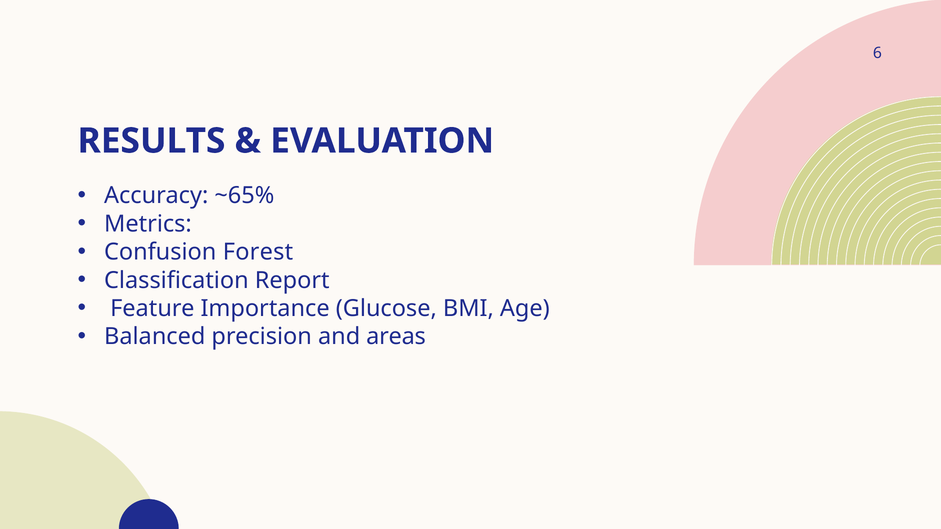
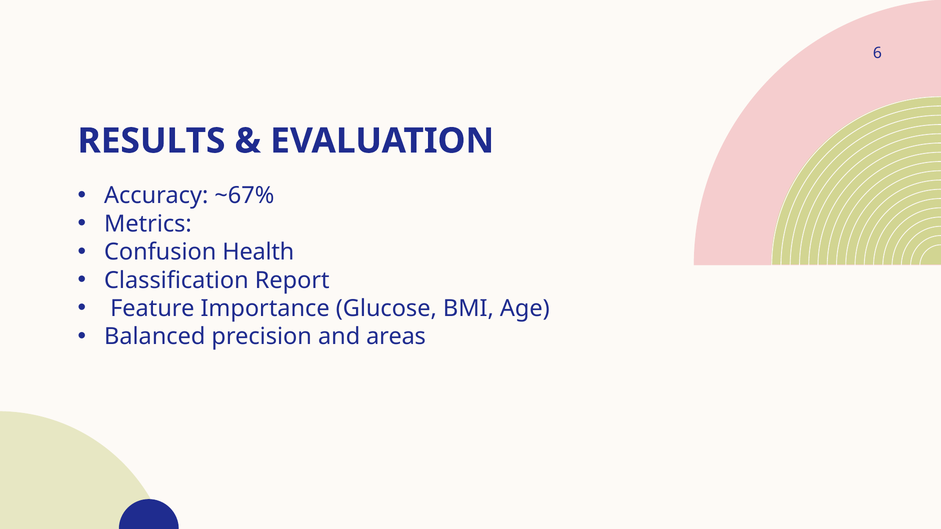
~65%: ~65% -> ~67% (244, 196)
Forest: Forest -> Health (258, 252)
